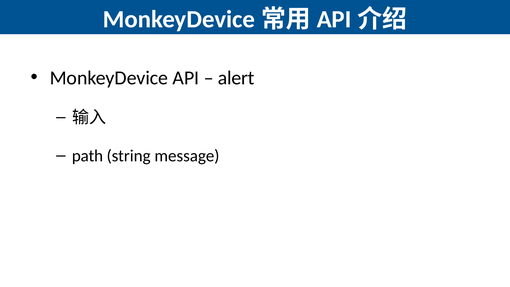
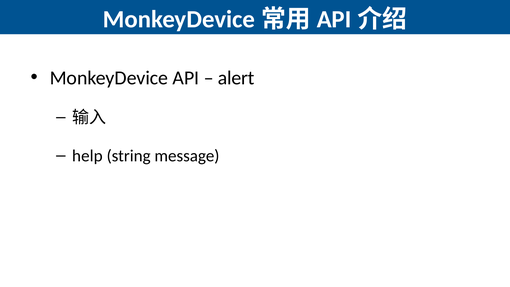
path: path -> help (87, 156)
